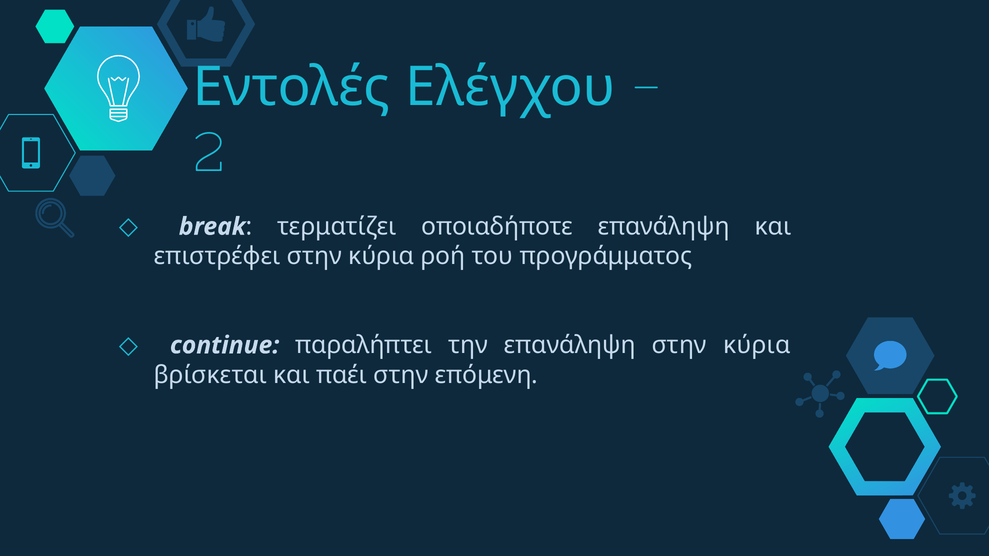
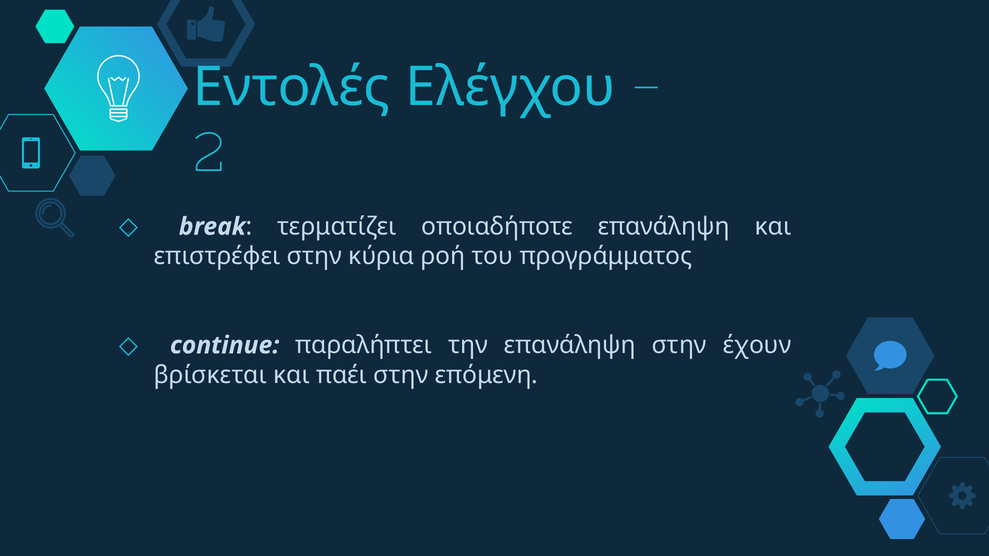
επανάληψη στην κύρια: κύρια -> έχουν (757, 345)
